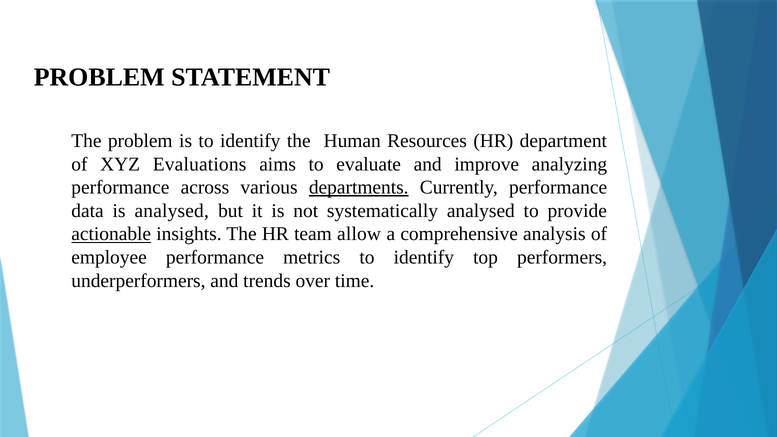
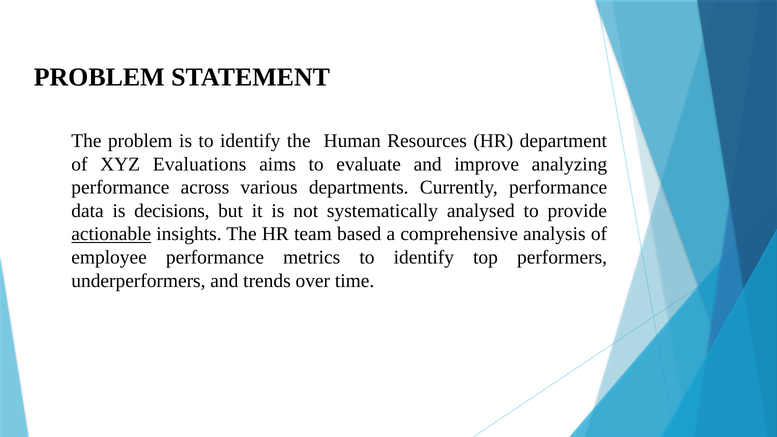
departments underline: present -> none (359, 187)
is analysed: analysed -> decisions (172, 211)
allow: allow -> based (359, 234)
